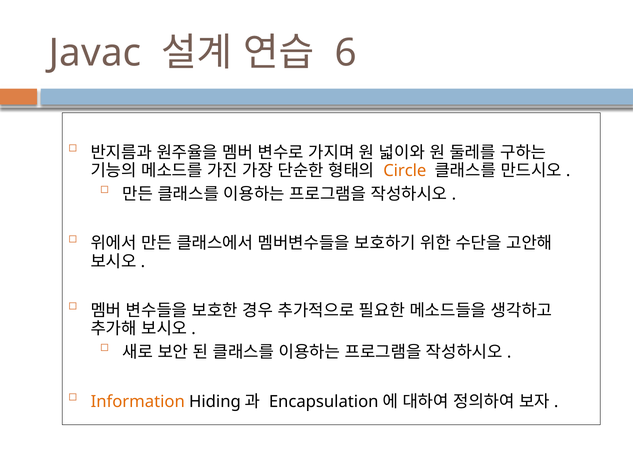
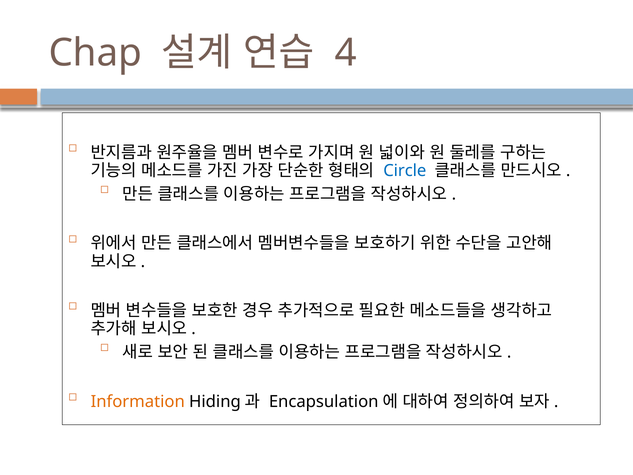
Javac: Javac -> Chap (95, 53)
6: 6 -> 4 (346, 53)
Circle colour: orange -> blue (405, 171)
